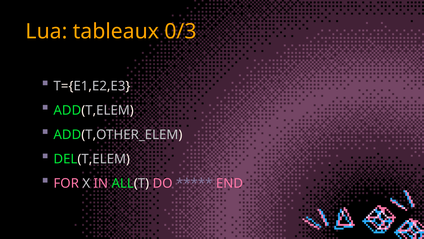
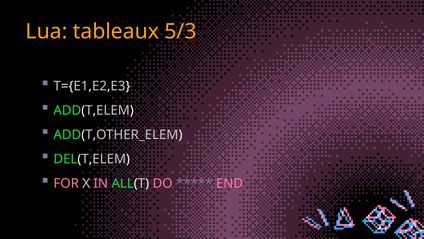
0/3: 0/3 -> 5/3 (181, 32)
